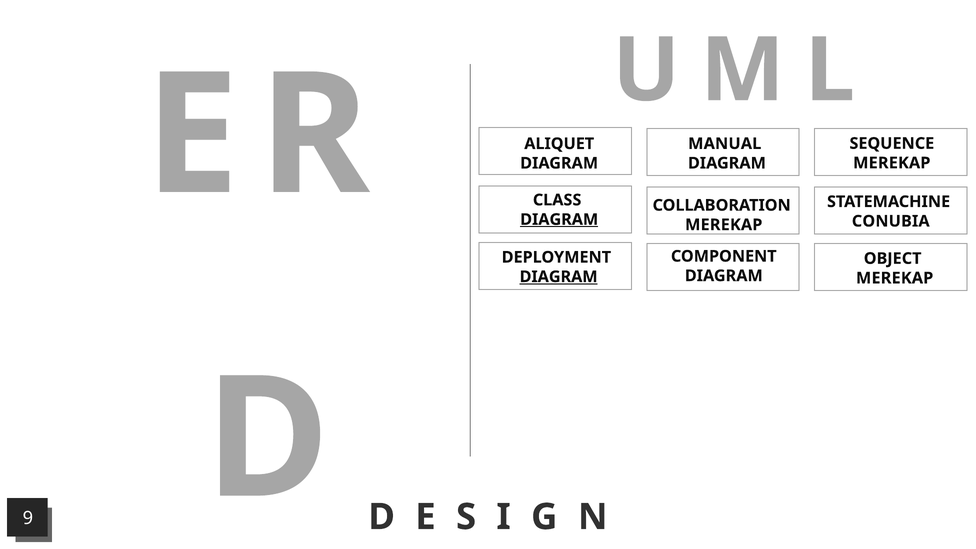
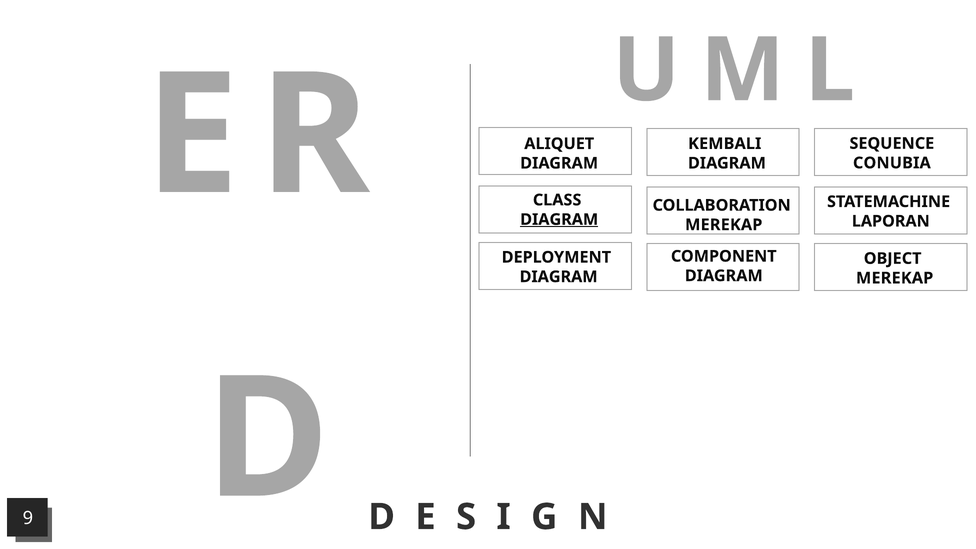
MANUAL: MANUAL -> KEMBALI (725, 144)
MEREKAP: MEREKAP -> CONUBIA (892, 163)
CONUBIA: CONUBIA -> LAPORAN (891, 221)
DIAGRAM underline: present -> none (559, 277)
